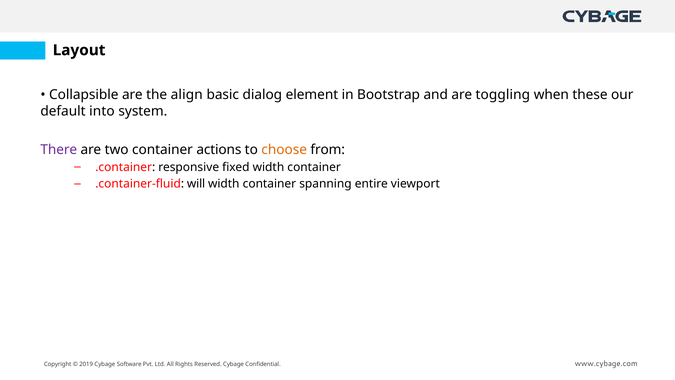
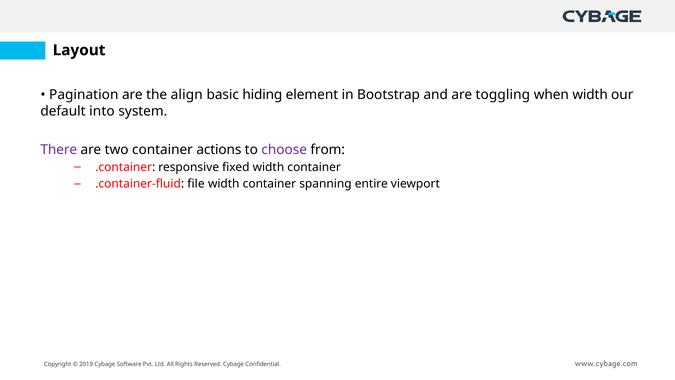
Collapsible: Collapsible -> Pagination (84, 95)
dialog: dialog -> hiding (262, 95)
when these: these -> width (590, 95)
choose colour: orange -> purple (284, 149)
will: will -> file (196, 184)
